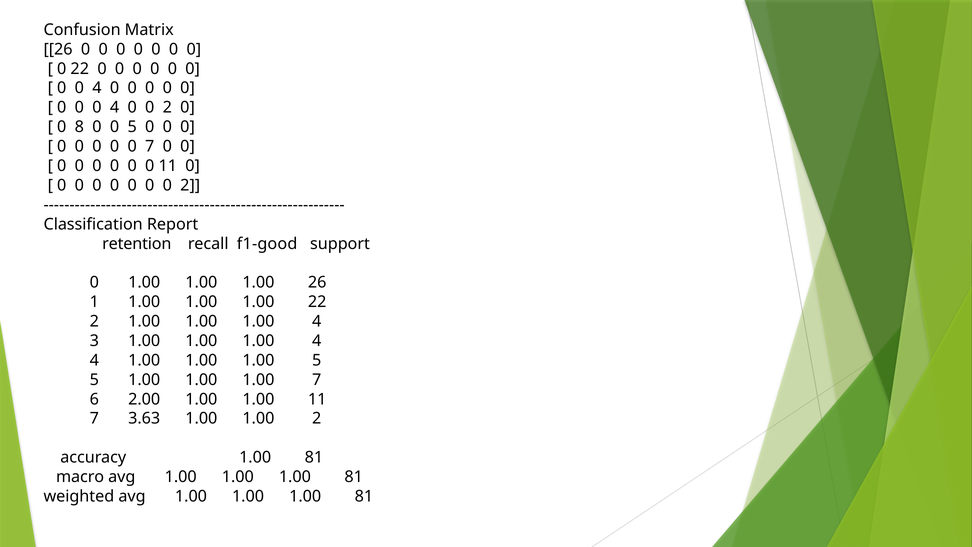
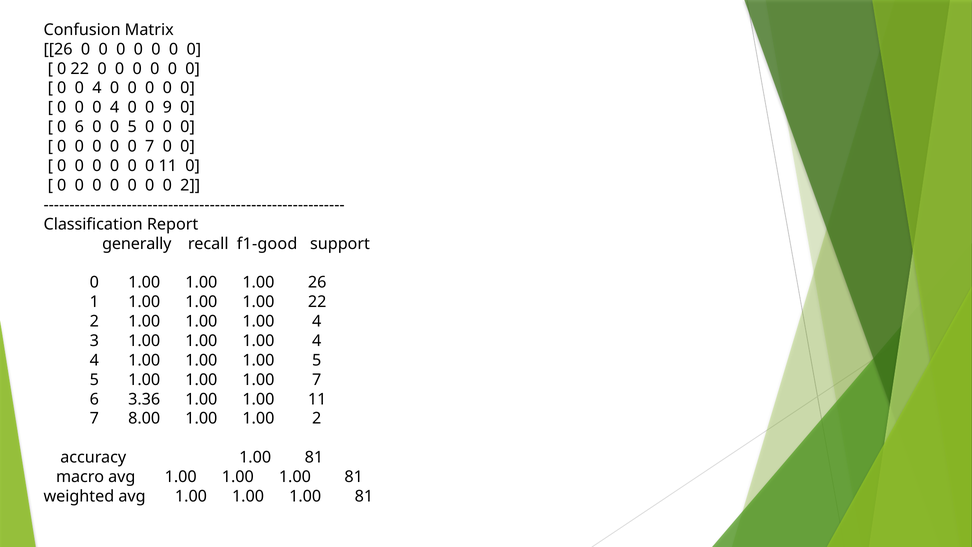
4 0 0 2: 2 -> 9 (167, 108)
0 8: 8 -> 6 (79, 127)
retention: retention -> generally (137, 244)
2.00: 2.00 -> 3.36 (144, 399)
3.63: 3.63 -> 8.00 (144, 418)
